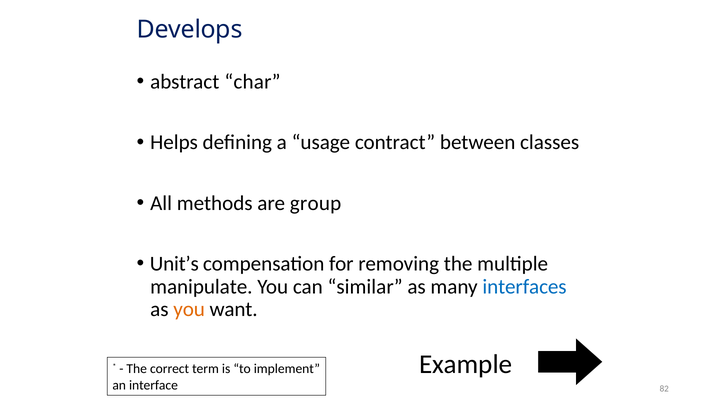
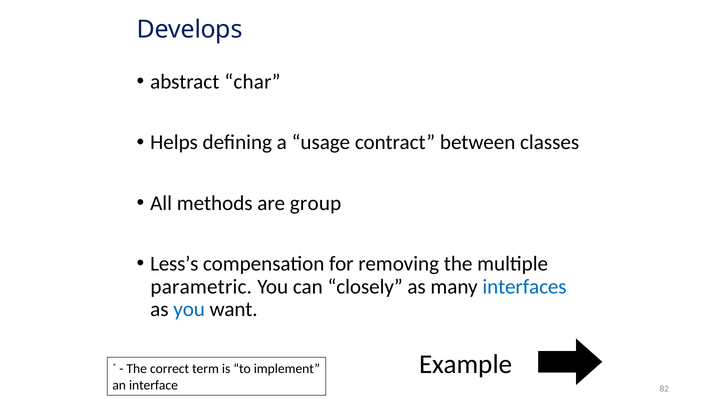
Unit’s: Unit’s -> Less’s (174, 264)
manipulate: manipulate -> parametric (201, 287)
similar: similar -> closely (365, 287)
you colour: orange -> blue (189, 310)
